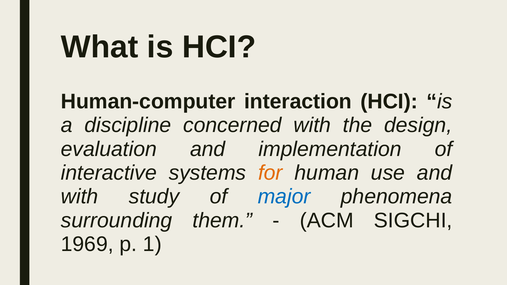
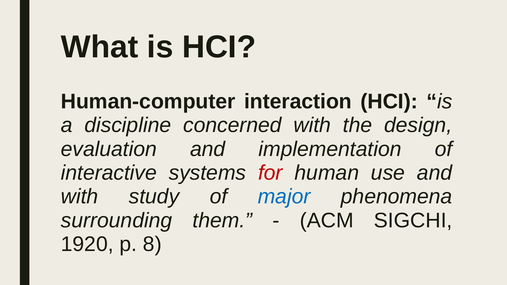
for colour: orange -> red (270, 173)
1969: 1969 -> 1920 (87, 244)
1: 1 -> 8 (152, 244)
